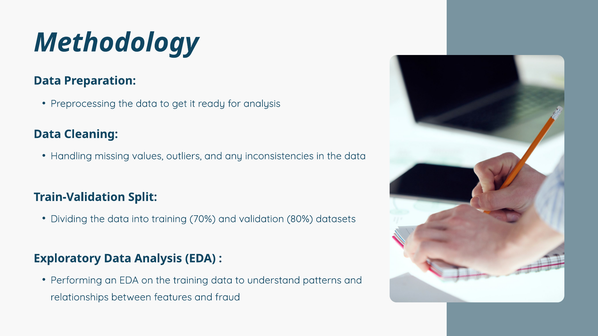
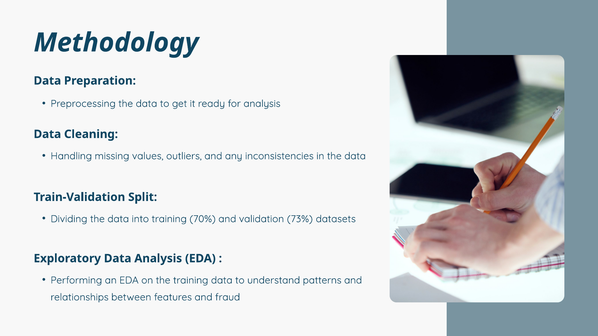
80%: 80% -> 73% (300, 219)
